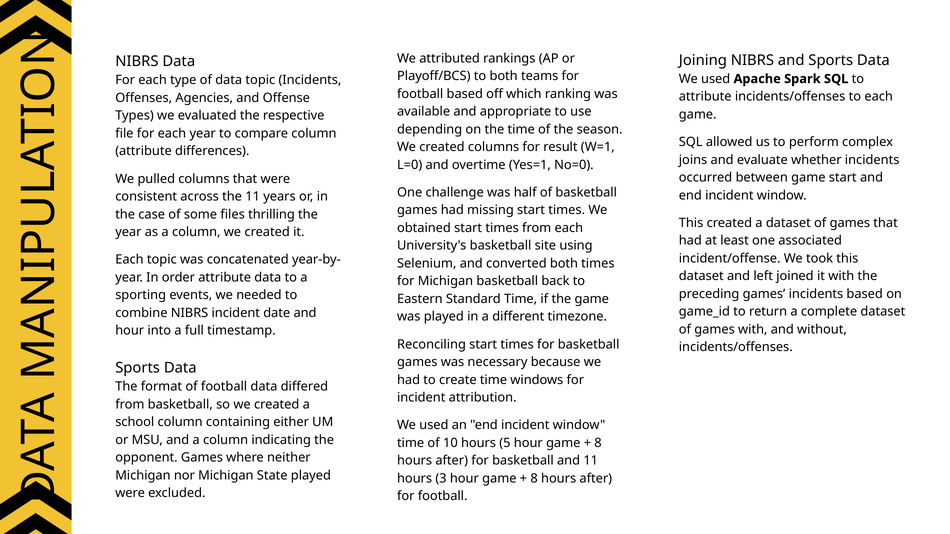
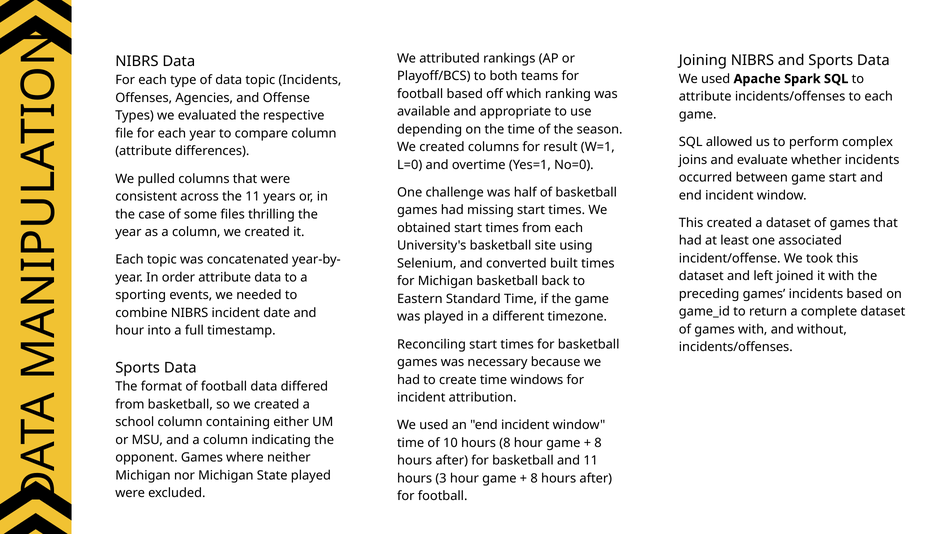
converted both: both -> built (564, 264)
hours 5: 5 -> 8 (505, 443)
